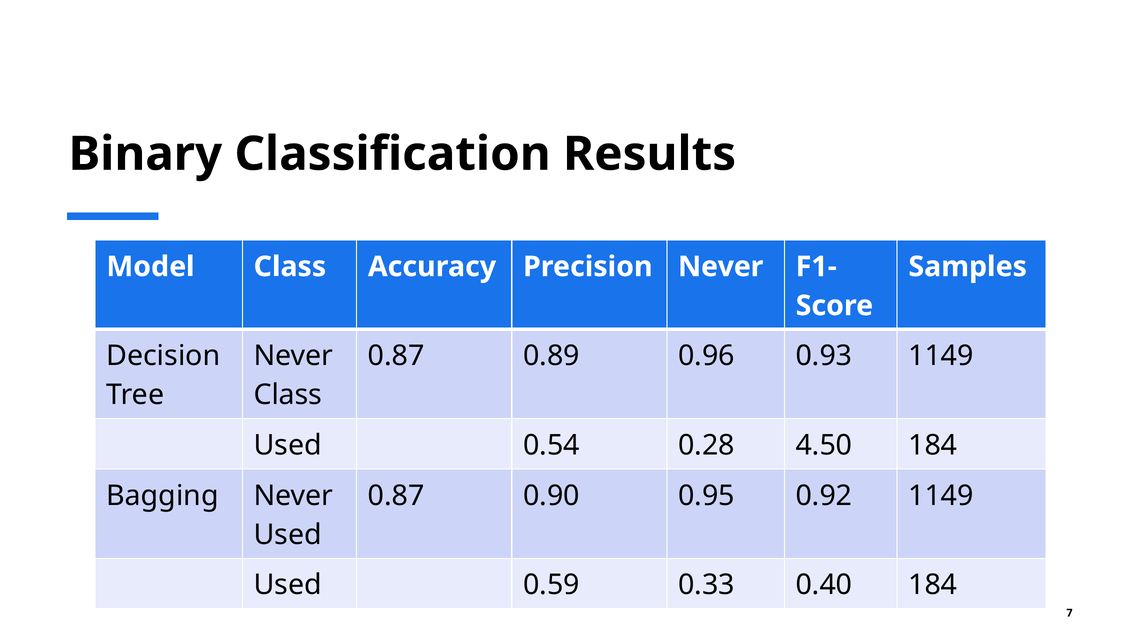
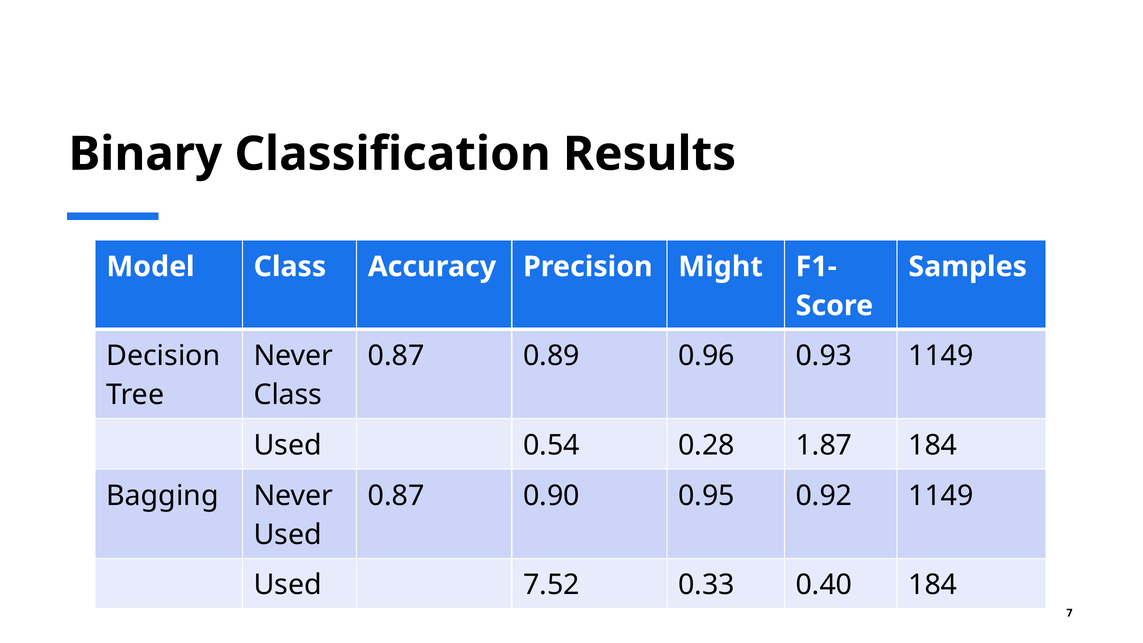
Precision Never: Never -> Might (721, 267)
4.50: 4.50 -> 1.87 (824, 445)
0.59: 0.59 -> 7.52 (551, 585)
